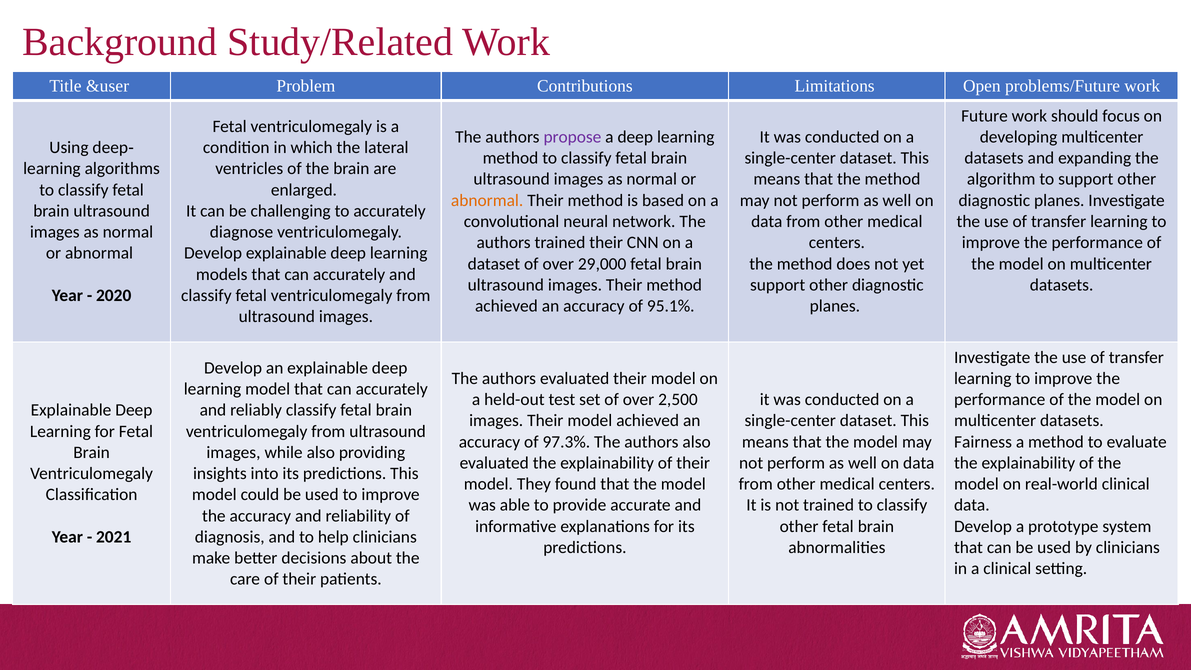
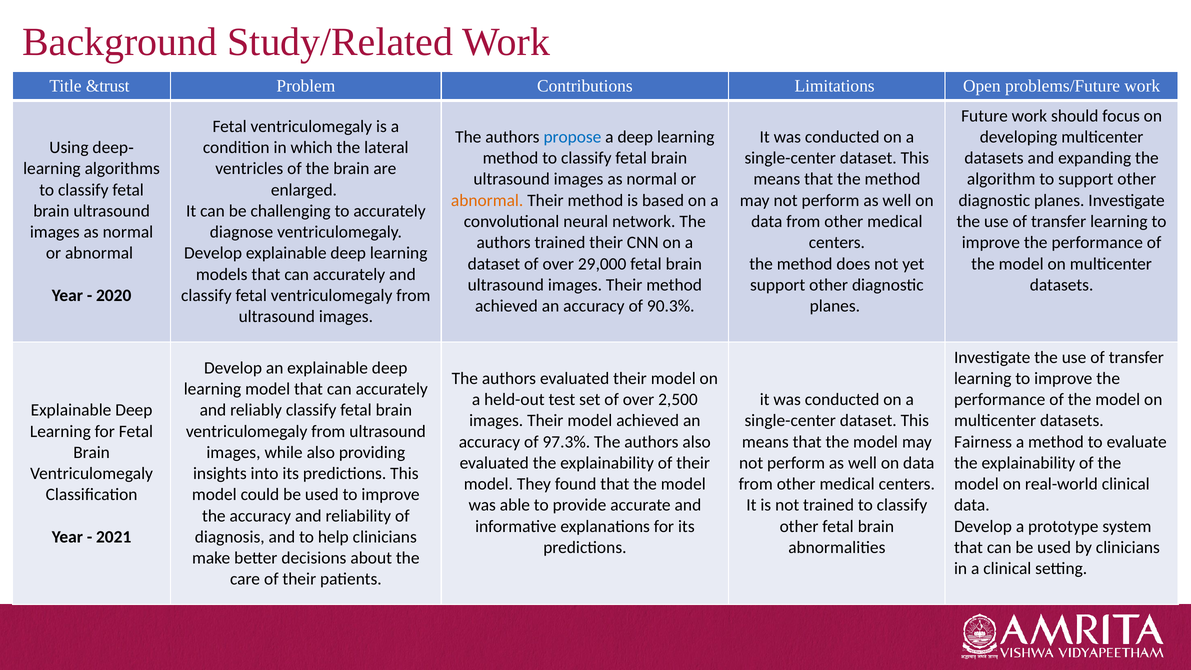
&user: &user -> &trust (108, 86)
propose colour: purple -> blue (572, 137)
95.1%: 95.1% -> 90.3% (671, 306)
